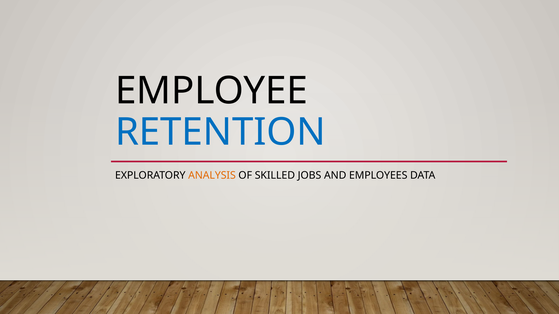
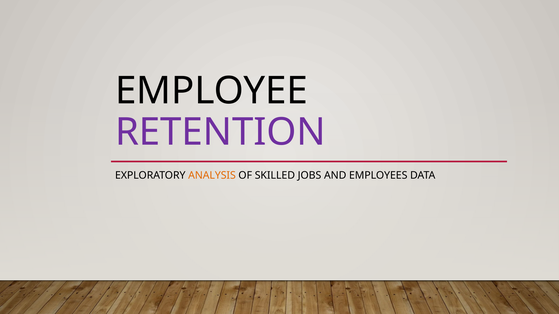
RETENTION colour: blue -> purple (220, 132)
